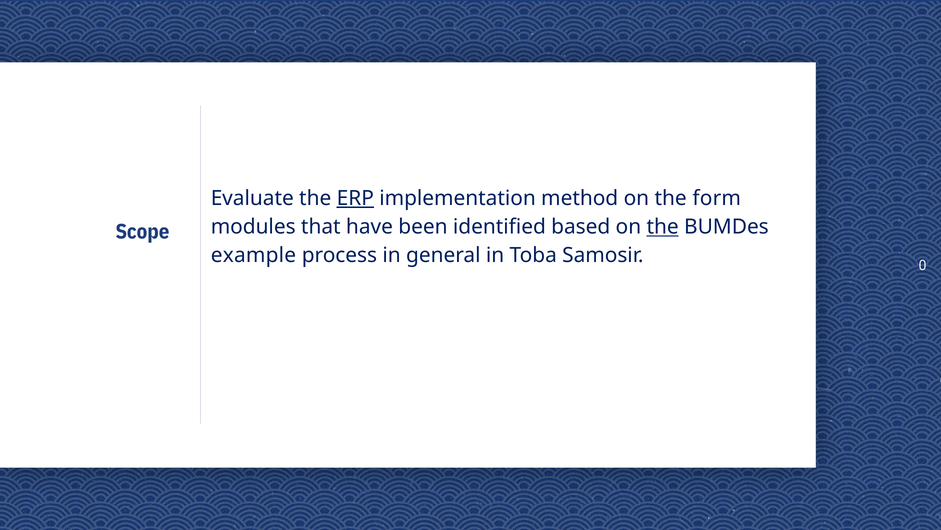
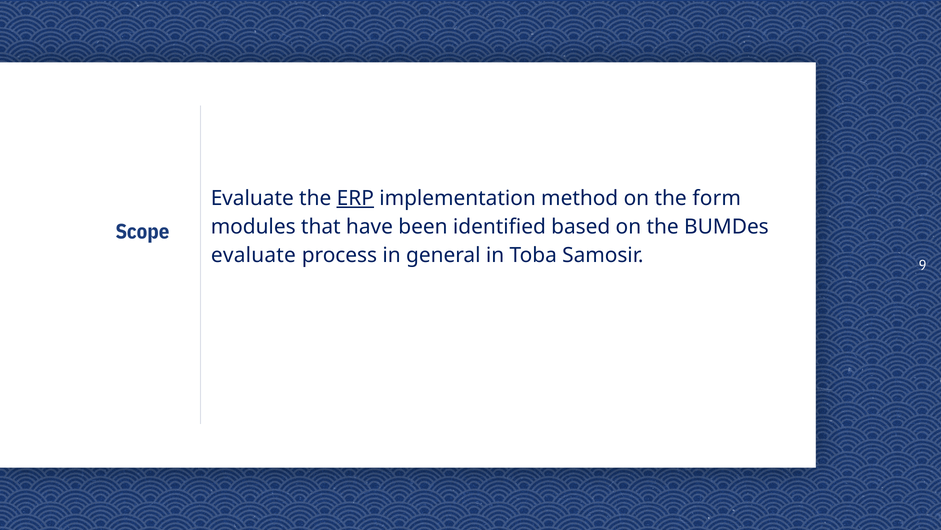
the underline: present -> none (663, 227)
example: example -> evaluate (253, 255)
0: 0 -> 9 (923, 265)
